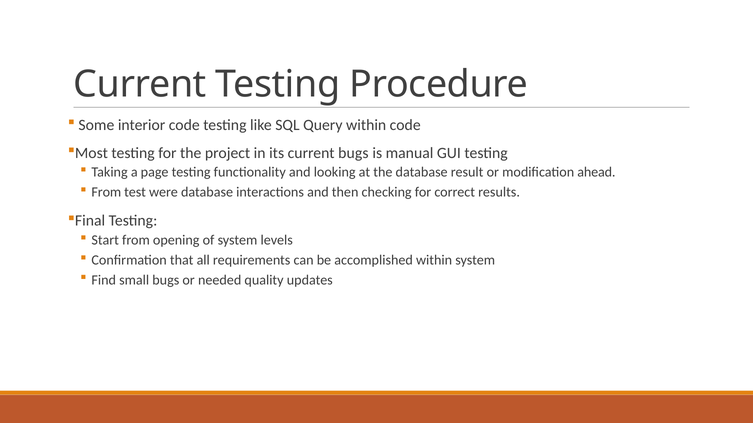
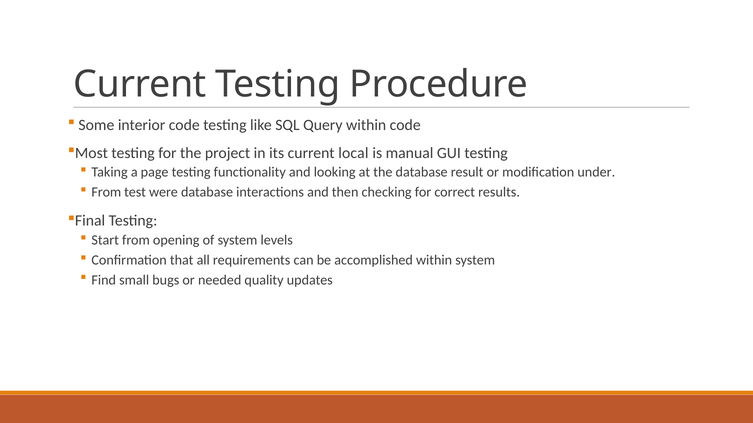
current bugs: bugs -> local (353, 153)
ahead: ahead -> under (596, 172)
